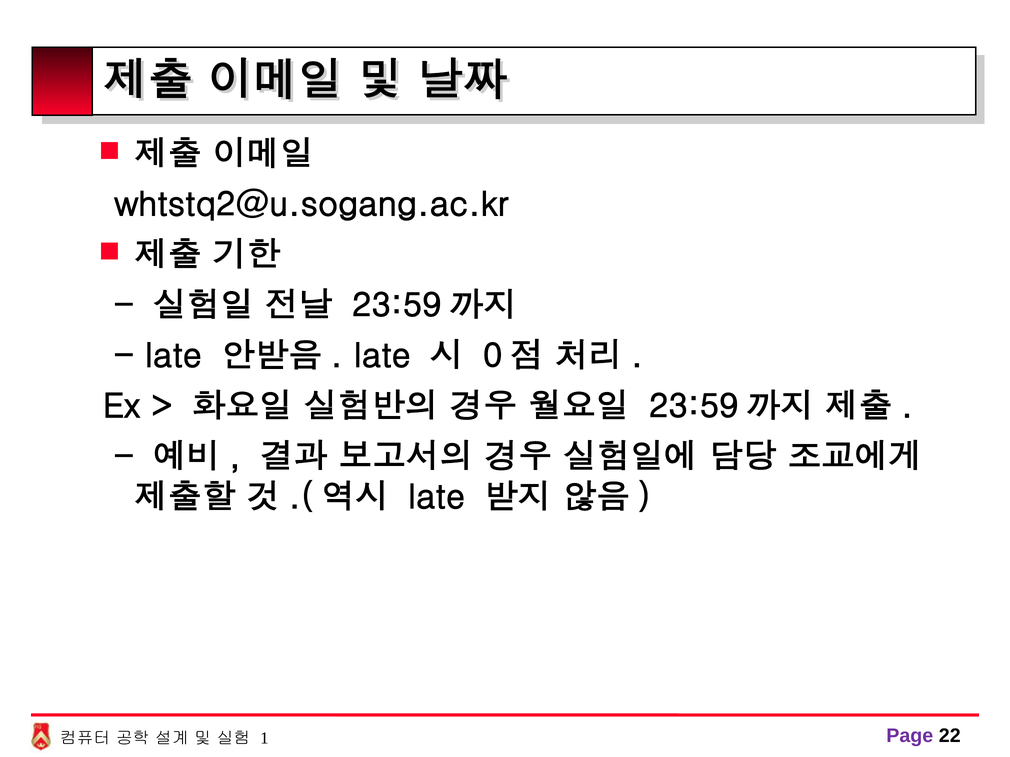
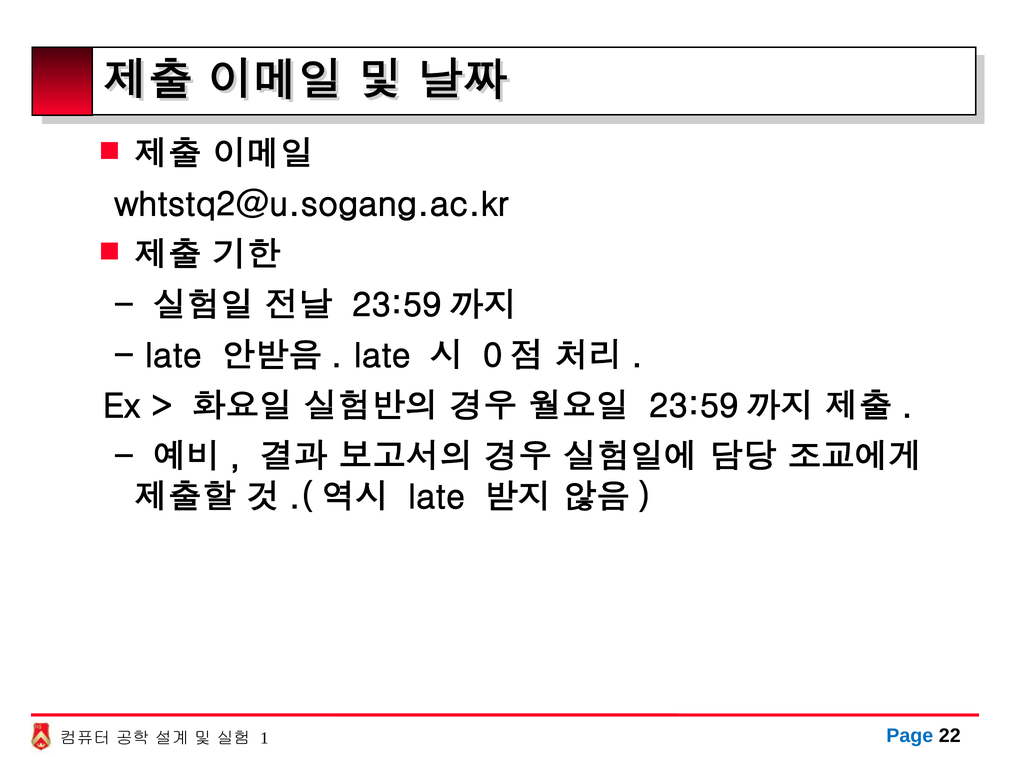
Page colour: purple -> blue (910, 736)
